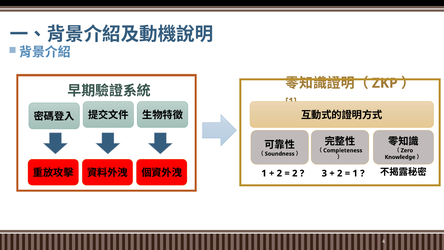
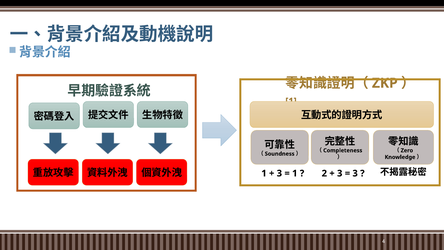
2: 2 -> 3 (279, 173)
2: 2 -> 1 (295, 173)
3: 3 -> 2 (324, 173)
2: 2 -> 3 (340, 173)
1: 1 -> 3 (355, 173)
